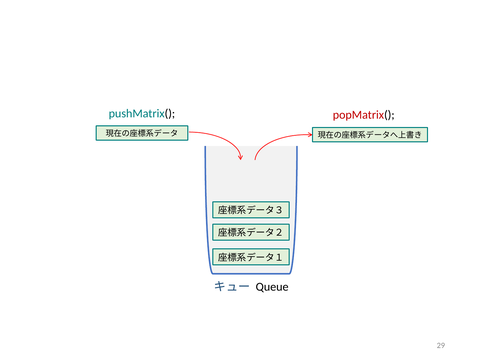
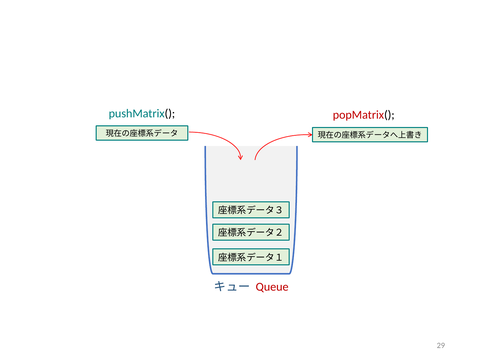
Queue colour: black -> red (272, 287)
